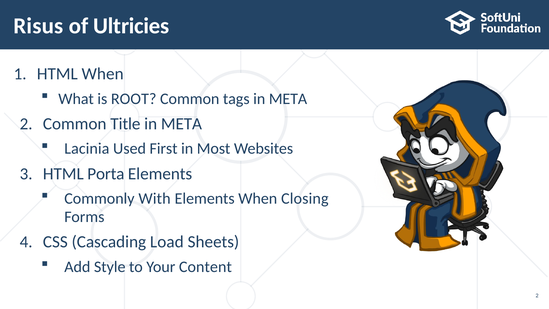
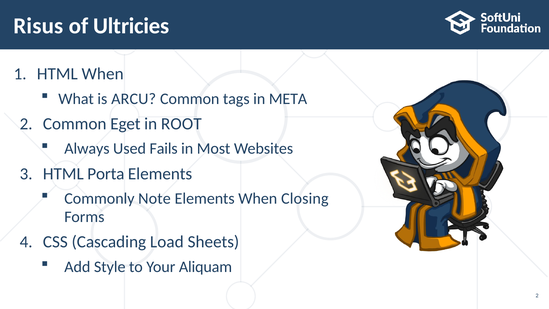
ROOT: ROOT -> ARCU (134, 99)
Title: Title -> Eget (125, 124)
META: META -> ROOT (181, 124)
Lacinia: Lacinia -> Always (87, 149)
First: First -> Fails (164, 149)
With: With -> Note (155, 199)
Content: Content -> Aliquam (206, 267)
